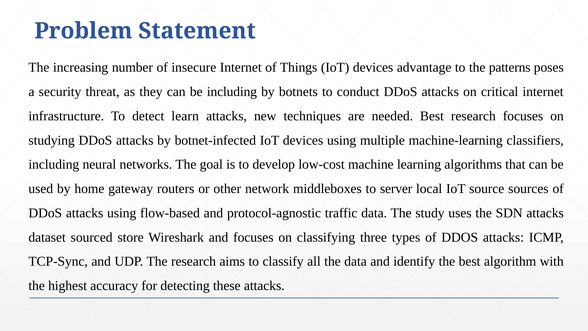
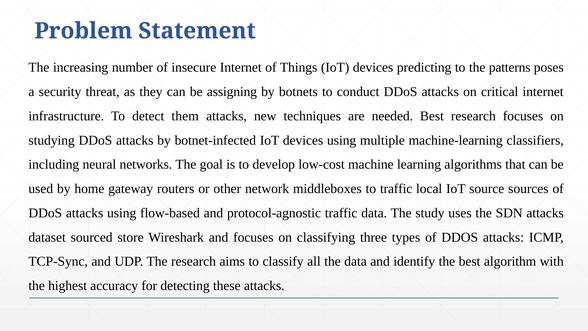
advantage: advantage -> predicting (424, 67)
be including: including -> assigning (232, 92)
learn: learn -> them (185, 116)
to server: server -> traffic (396, 189)
